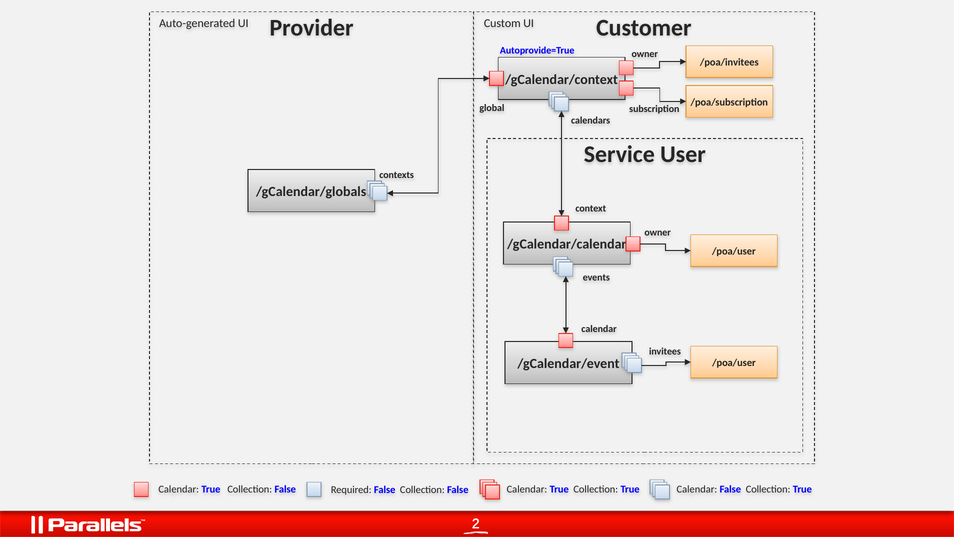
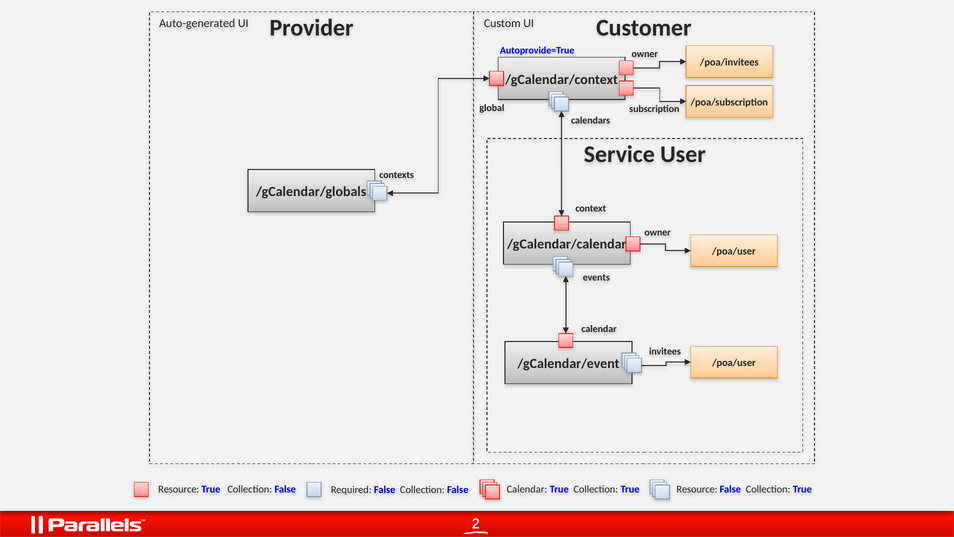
Calendar: Calendar -> Resource (179, 489)
True Collection False Calendar: Calendar -> Resource (697, 489)
